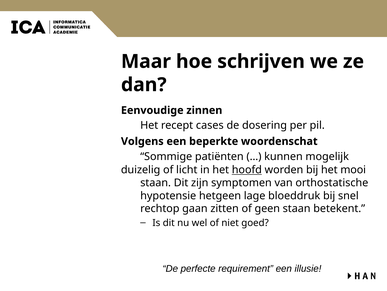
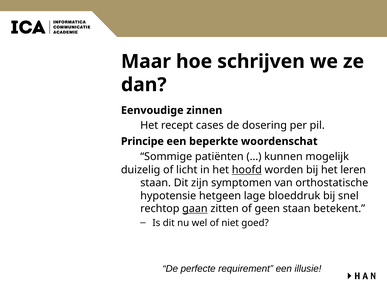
Volgens: Volgens -> Principe (142, 141)
mooi: mooi -> leren (353, 169)
gaan underline: none -> present (195, 208)
